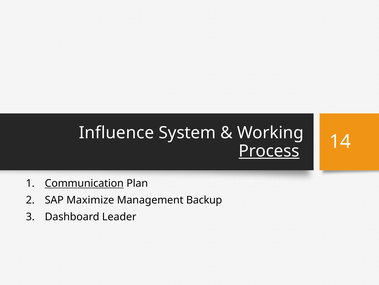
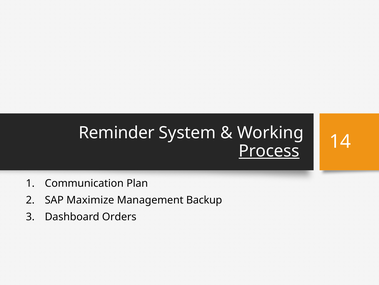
Influence: Influence -> Reminder (117, 132)
Communication underline: present -> none (84, 183)
Leader: Leader -> Orders (119, 216)
